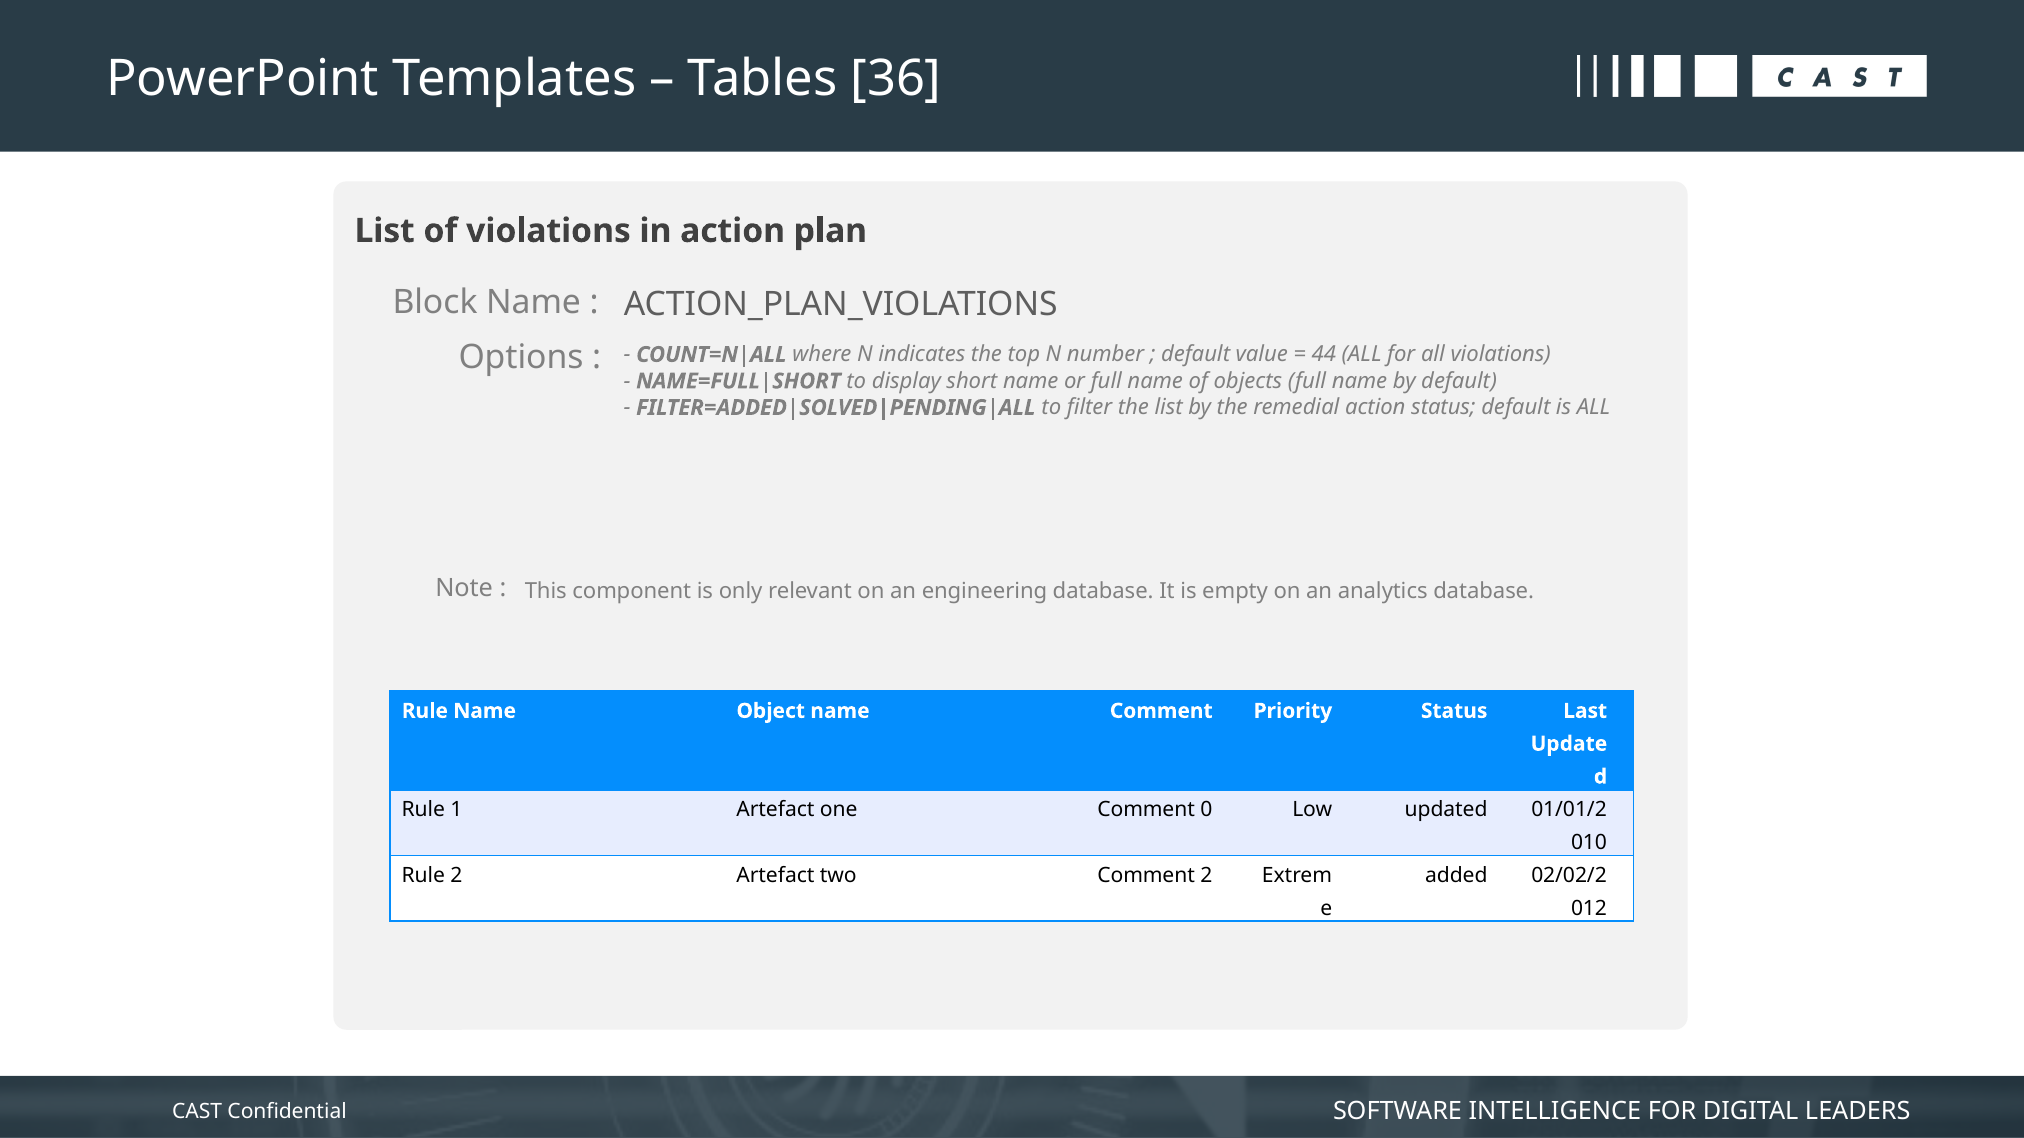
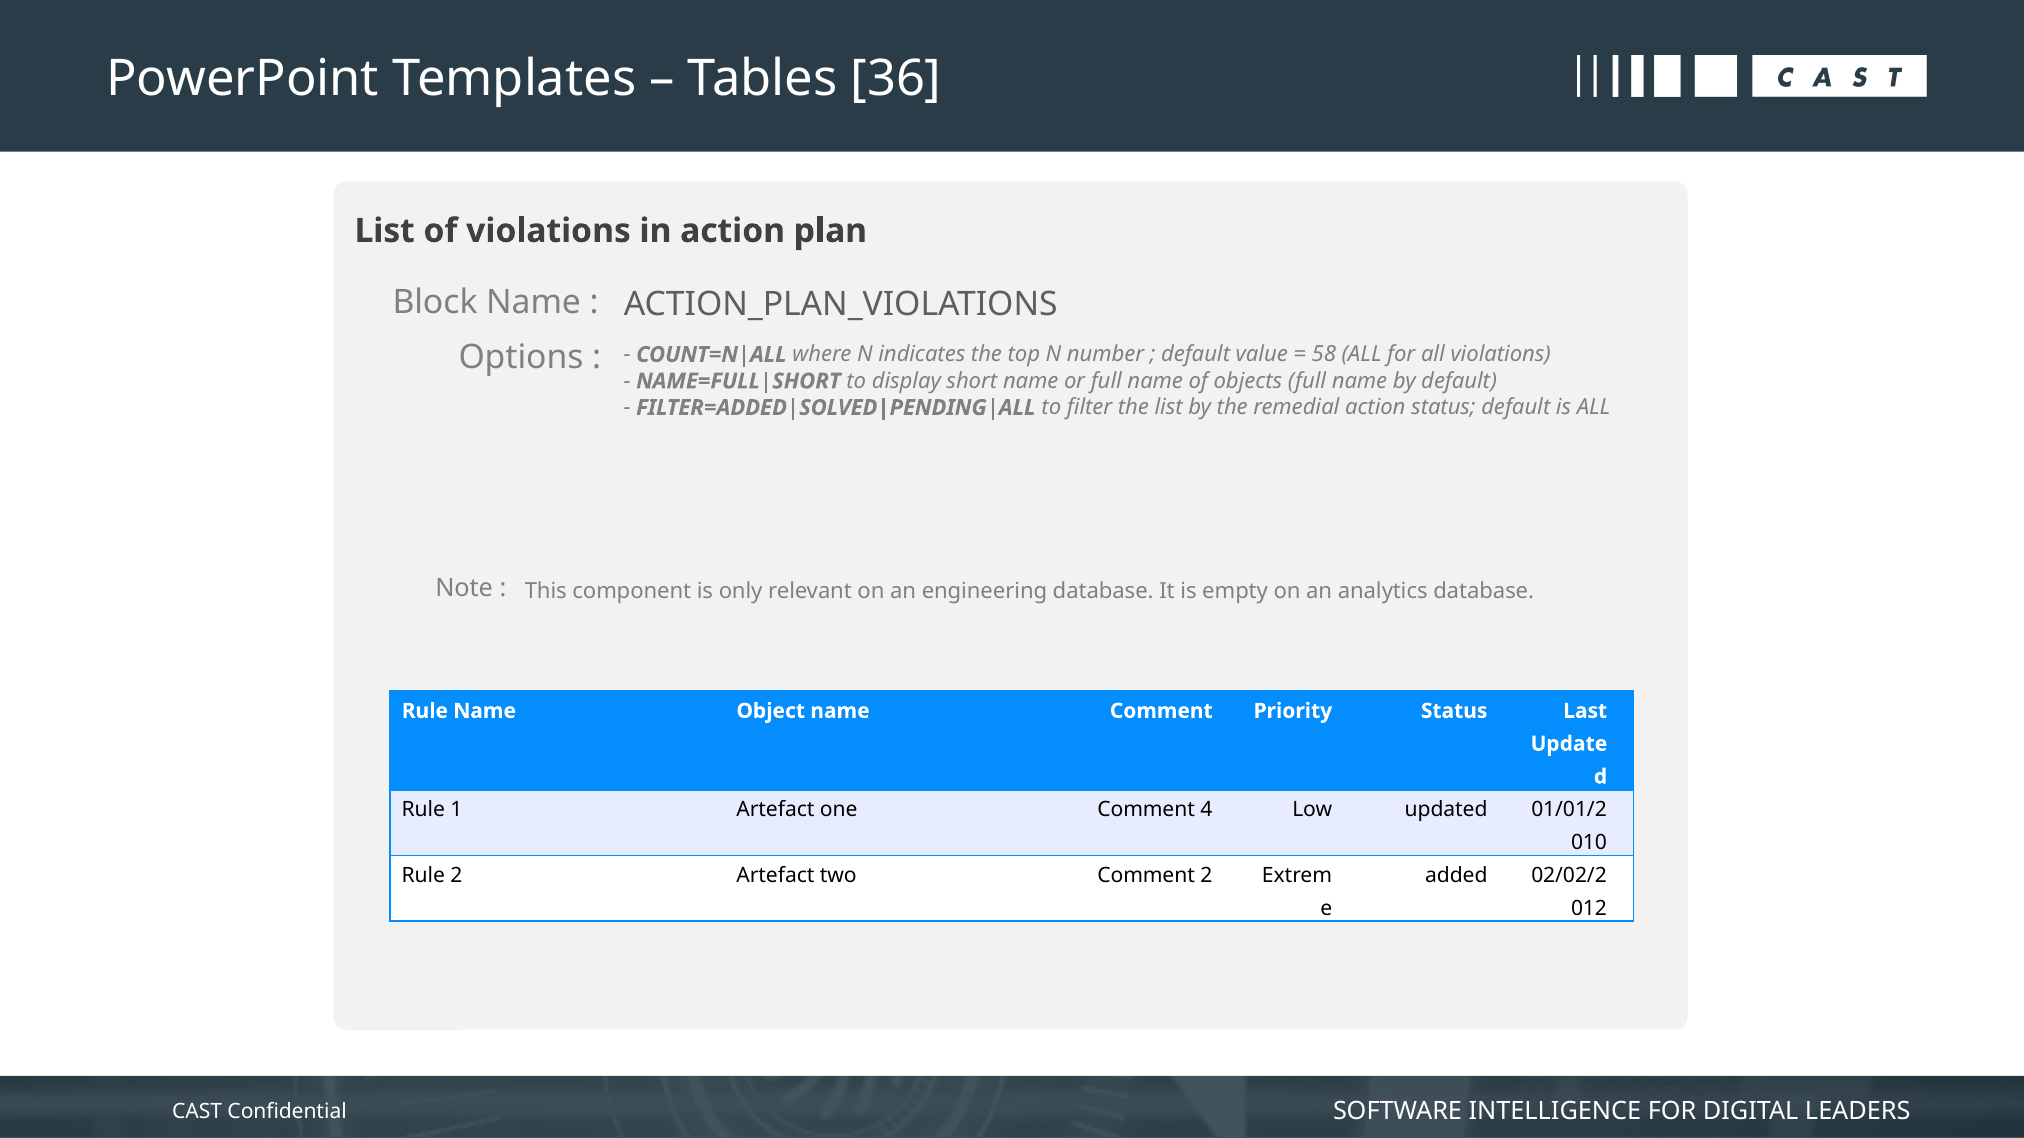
44: 44 -> 58 (1324, 355)
0: 0 -> 4 (1206, 810)
